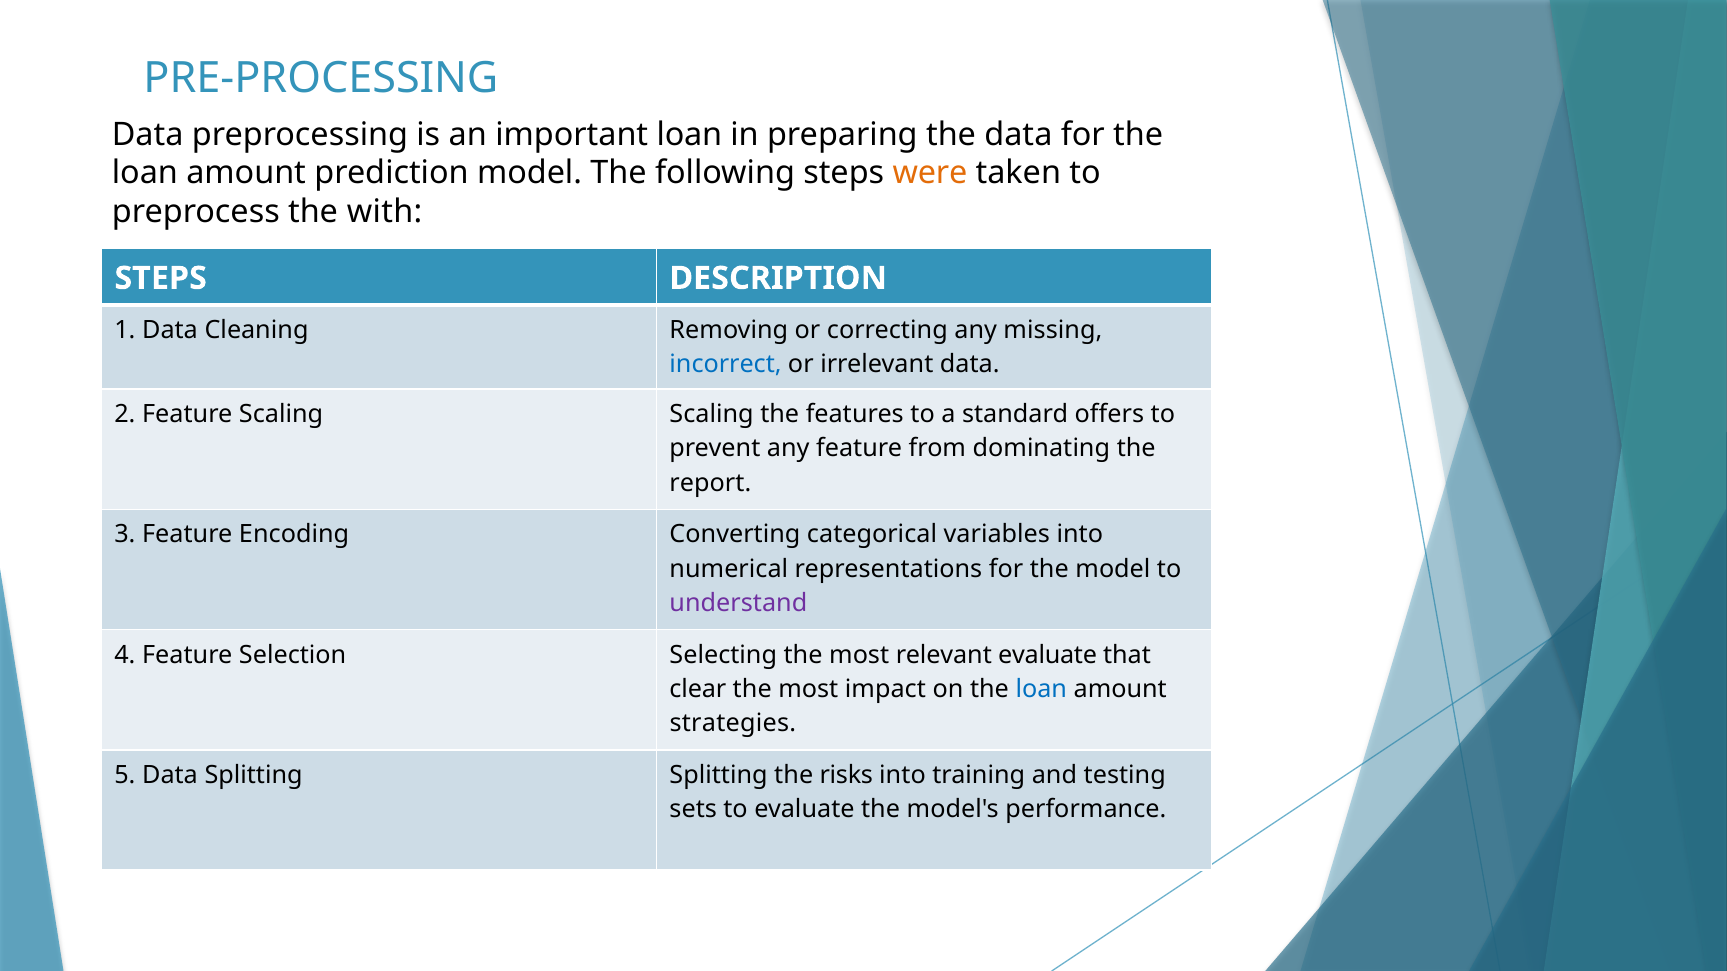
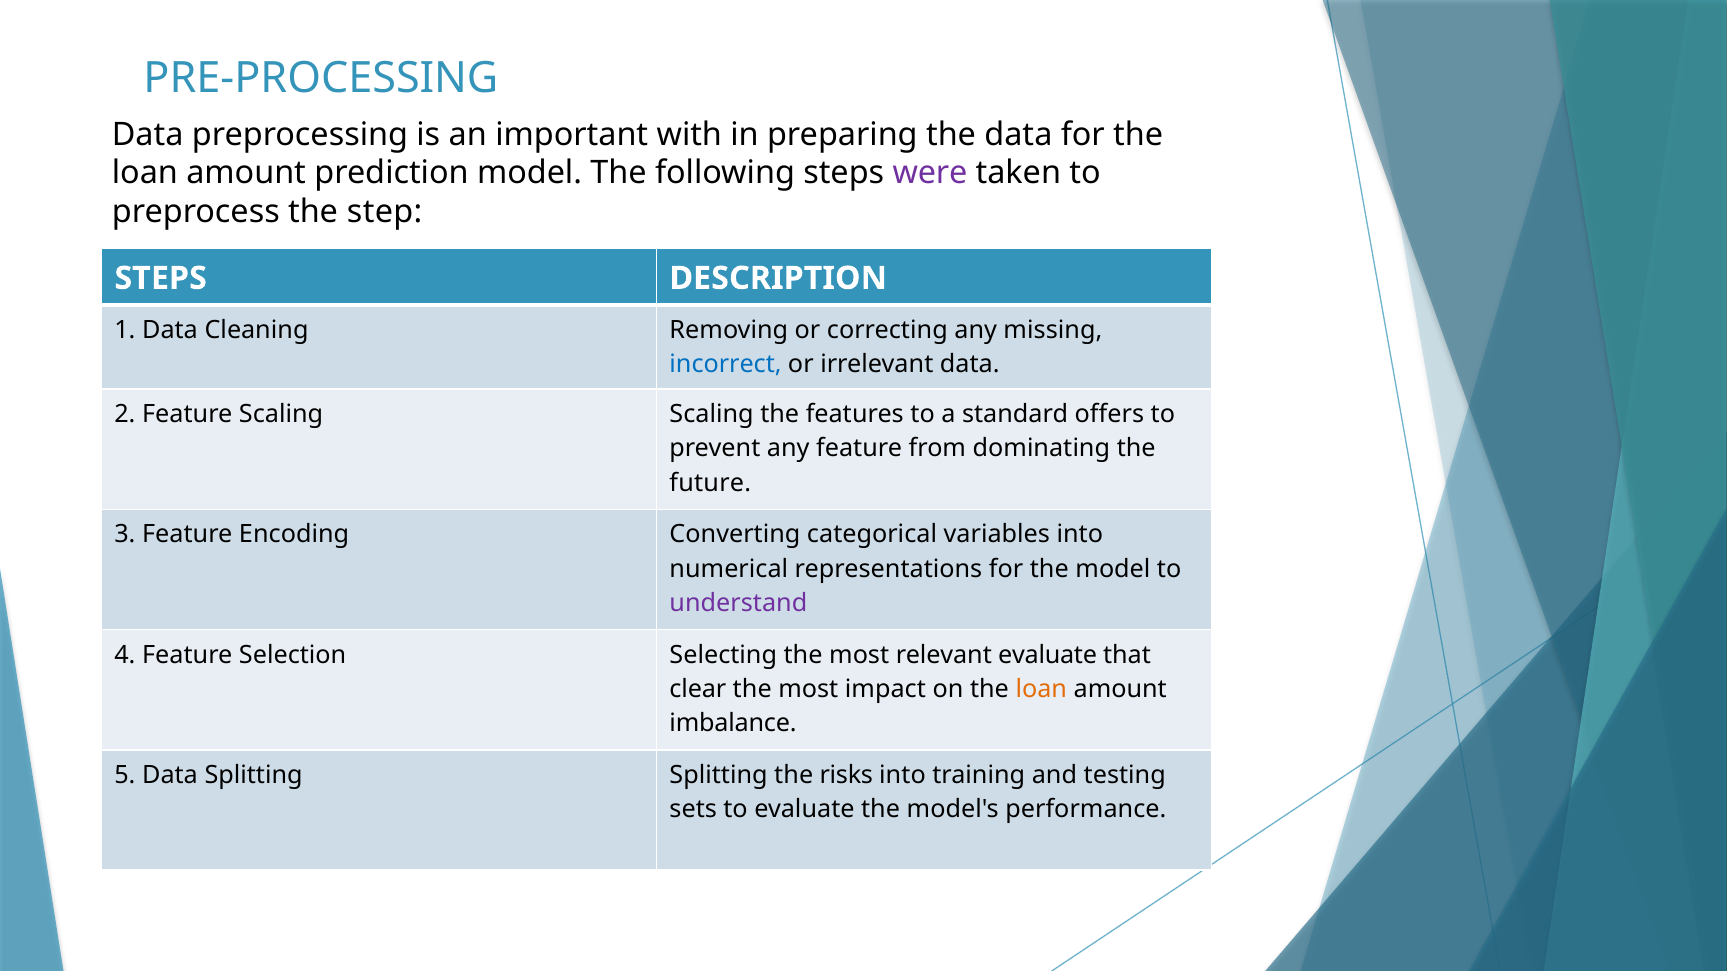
important loan: loan -> with (689, 134)
were colour: orange -> purple (930, 173)
with: with -> step (385, 212)
report: report -> future (710, 483)
loan colour: blue -> orange (1041, 689)
strategies: strategies -> imbalance (733, 724)
